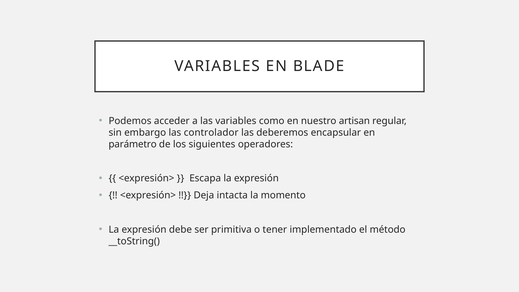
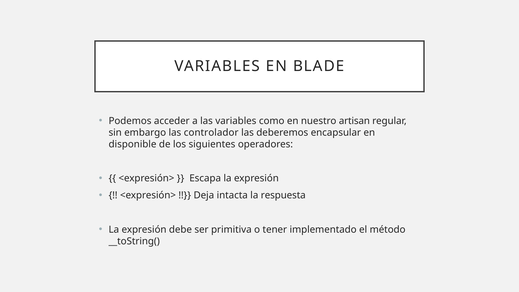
parámetro: parámetro -> disponible (133, 144)
momento: momento -> respuesta (283, 195)
